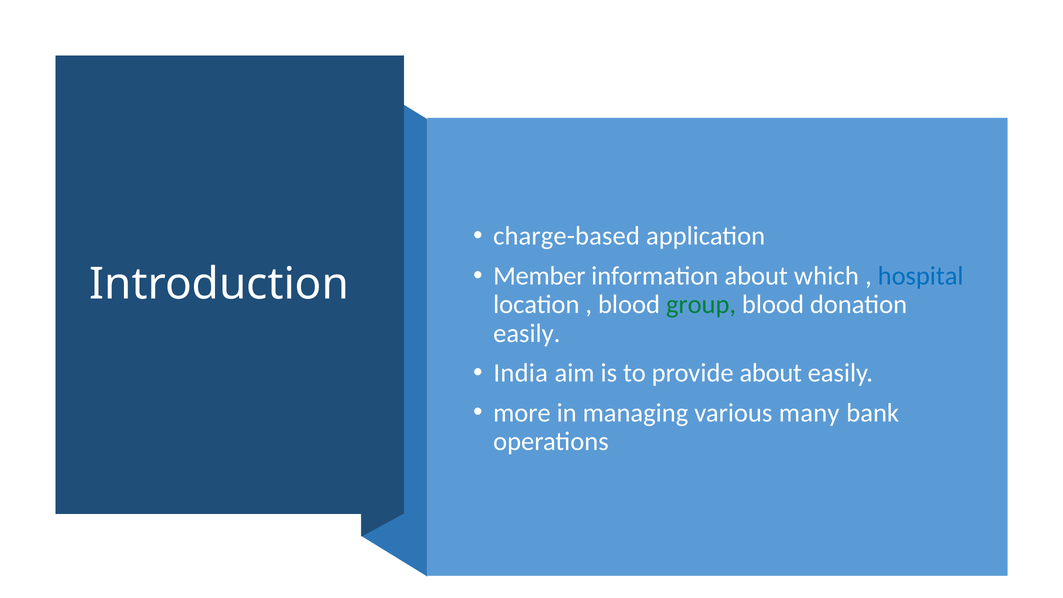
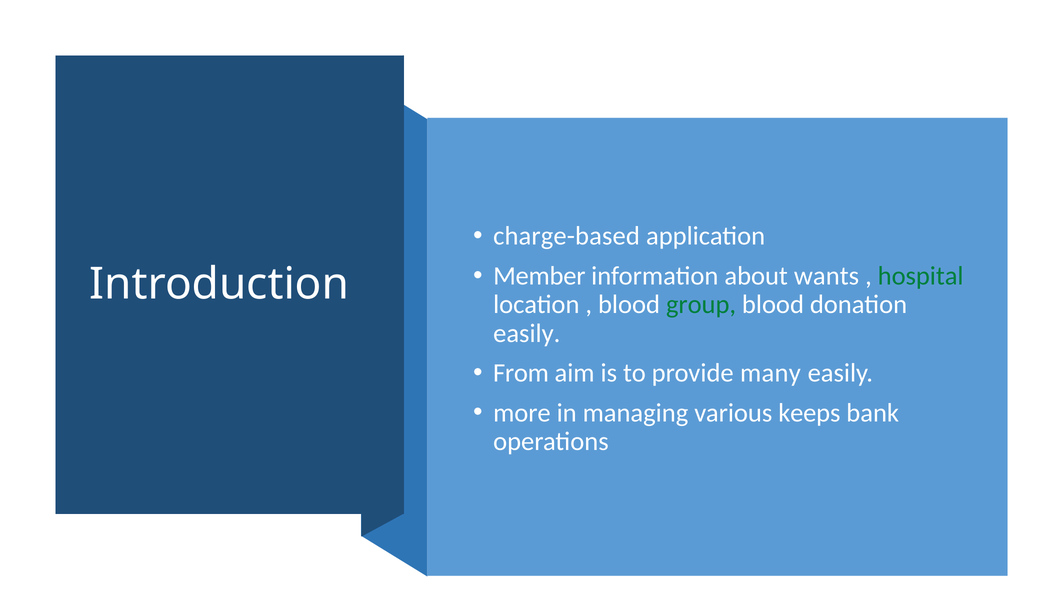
which: which -> wants (827, 276)
hospital colour: blue -> green (921, 276)
India: India -> From (521, 373)
provide about: about -> many (770, 373)
many: many -> keeps (809, 413)
